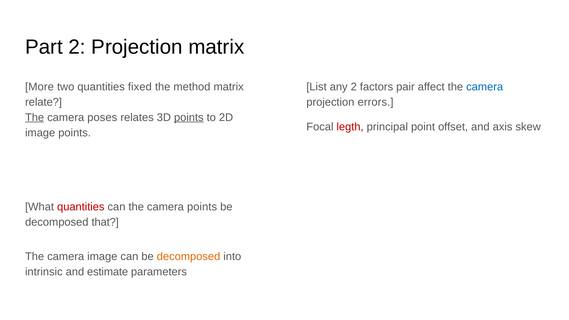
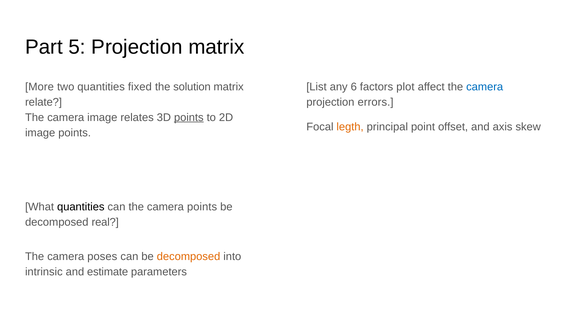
Part 2: 2 -> 5 (77, 47)
method: method -> solution (192, 87)
any 2: 2 -> 6 (354, 87)
pair: pair -> plot (405, 87)
The underline: present -> none (35, 117)
camera poses: poses -> image (102, 117)
legth colour: red -> orange (350, 127)
quantities colour: red -> black (81, 207)
that: that -> real (105, 222)
camera image: image -> poses (102, 257)
